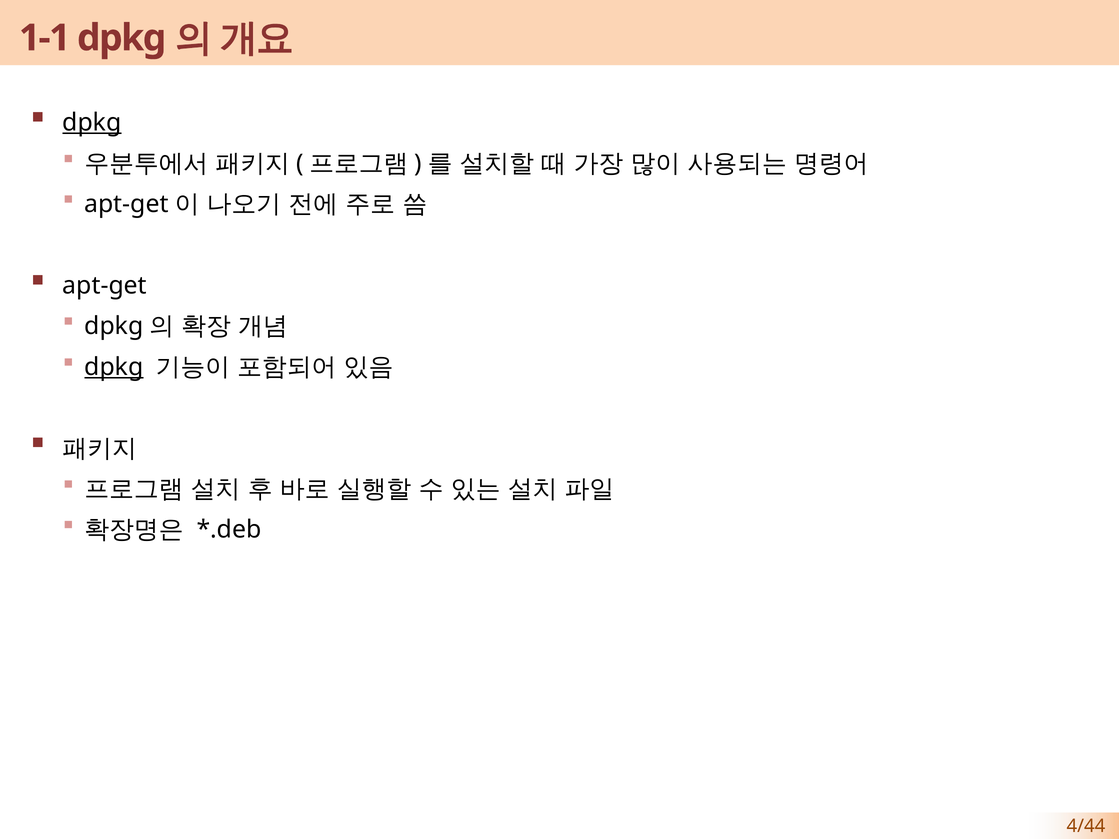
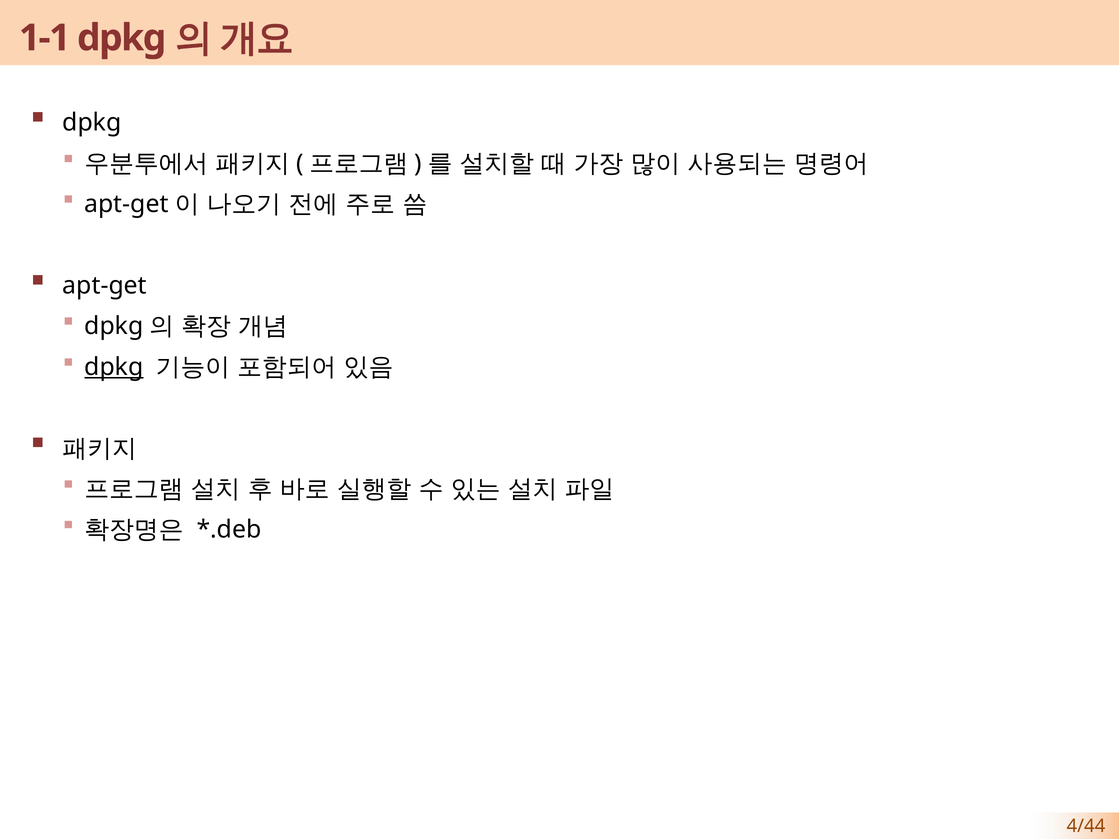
dpkg underline: present -> none (92, 123)
